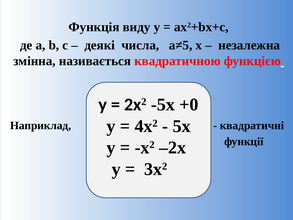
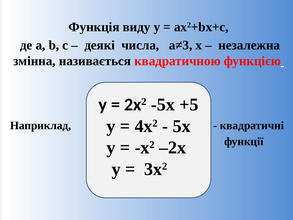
а≠5: а≠5 -> а≠3 (181, 45)
+0: +0 -> +5 (189, 105)
